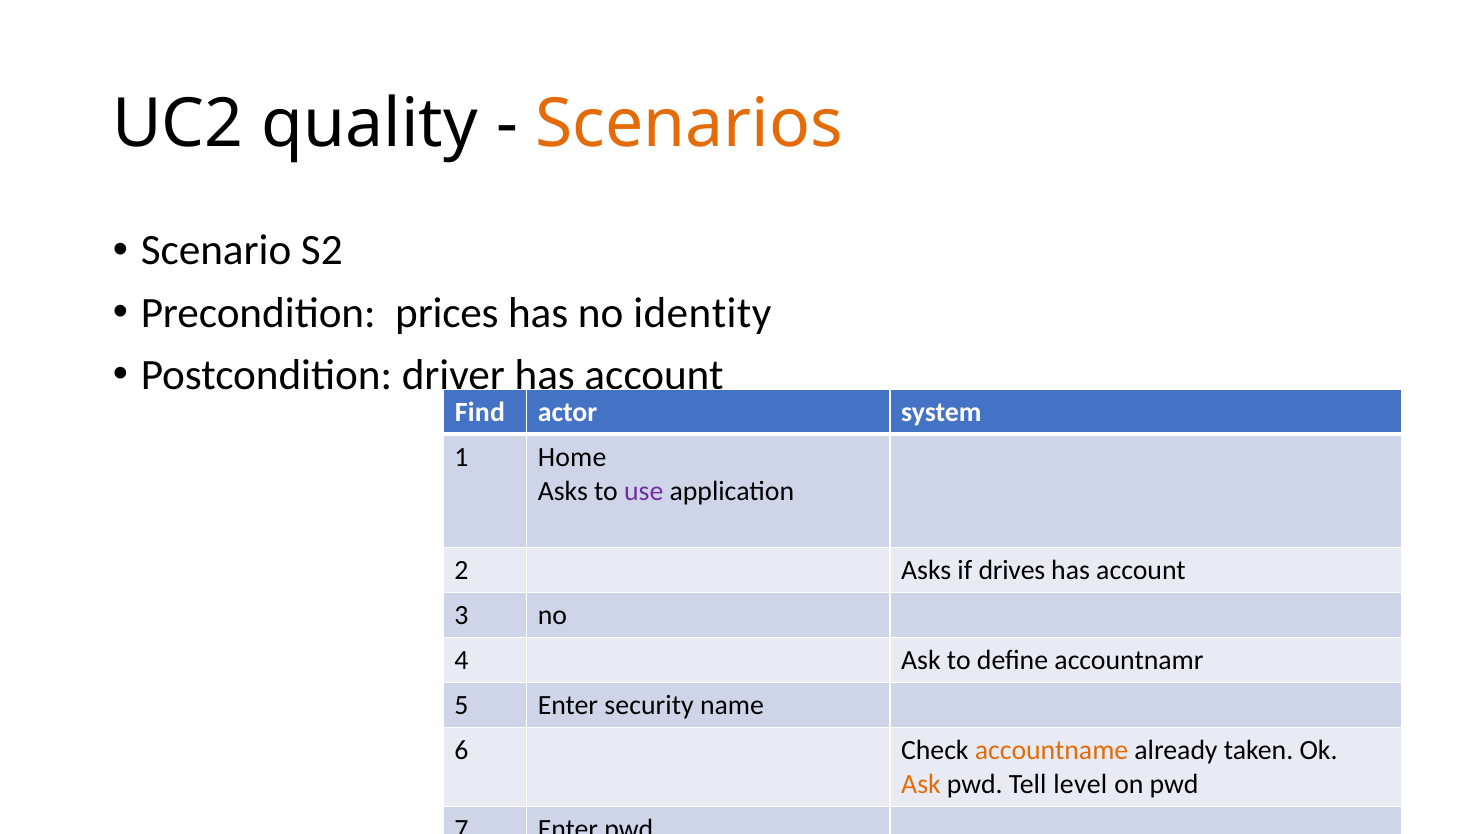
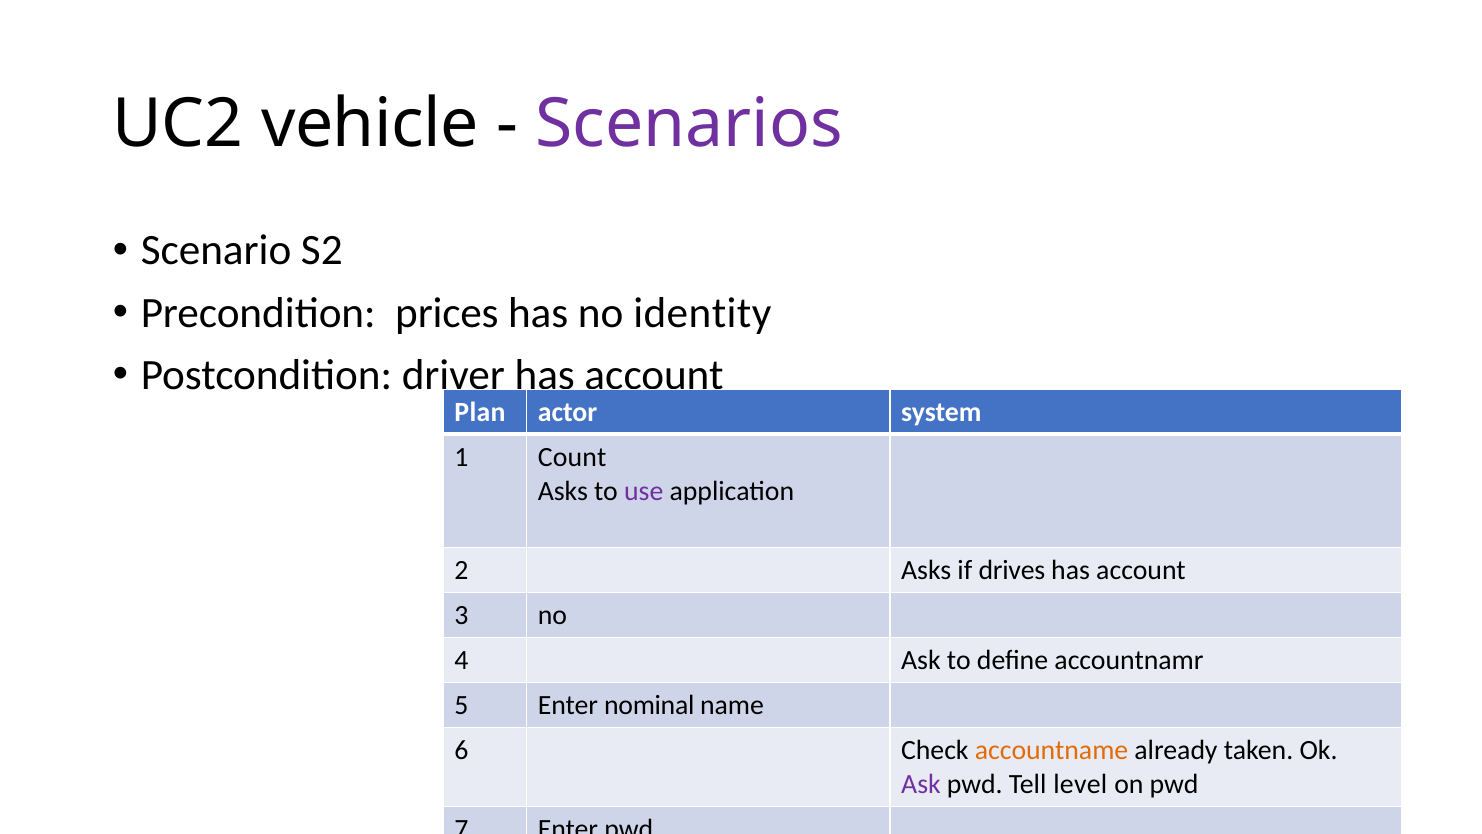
quality: quality -> vehicle (370, 124)
Scenarios colour: orange -> purple (689, 124)
Find: Find -> Plan (480, 412)
Home: Home -> Count (572, 457)
security: security -> nominal (649, 705)
Ask colour: orange -> purple (921, 784)
